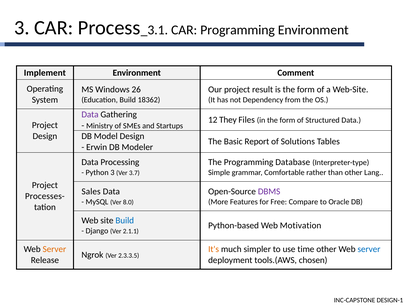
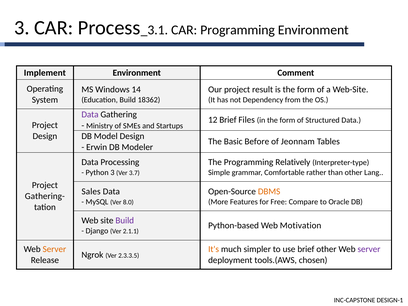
26: 26 -> 14 (136, 89)
12 They: They -> Brief (228, 120)
Report: Report -> Before (257, 142)
Solutions: Solutions -> Jeonnam (298, 142)
Database: Database -> Relatively (293, 162)
DBMS colour: purple -> orange (269, 191)
Processes-: Processes- -> Gathering- (45, 196)
Build colour: blue -> purple (125, 221)
use time: time -> brief (306, 249)
server colour: blue -> purple (369, 249)
